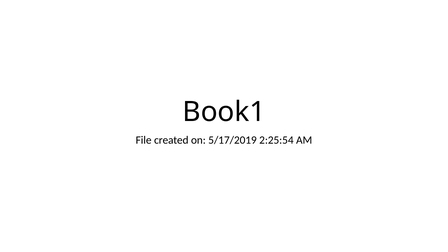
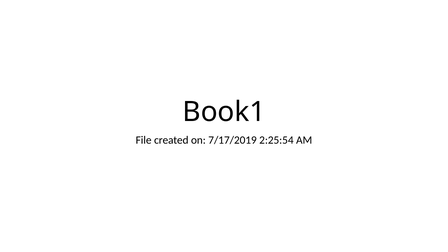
5/17/2019: 5/17/2019 -> 7/17/2019 (233, 140)
